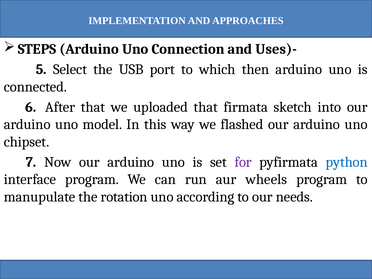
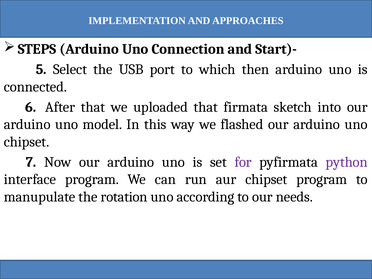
Uses)-: Uses)- -> Start)- (276, 49)
python colour: blue -> purple (347, 162)
aur wheels: wheels -> chipset (266, 179)
